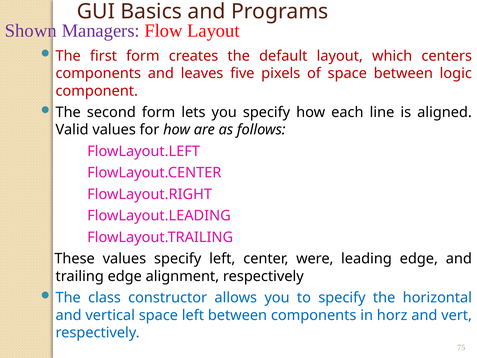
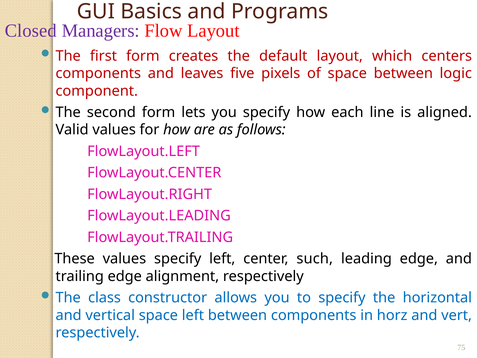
Shown: Shown -> Closed (31, 31)
were: were -> such (315, 259)
